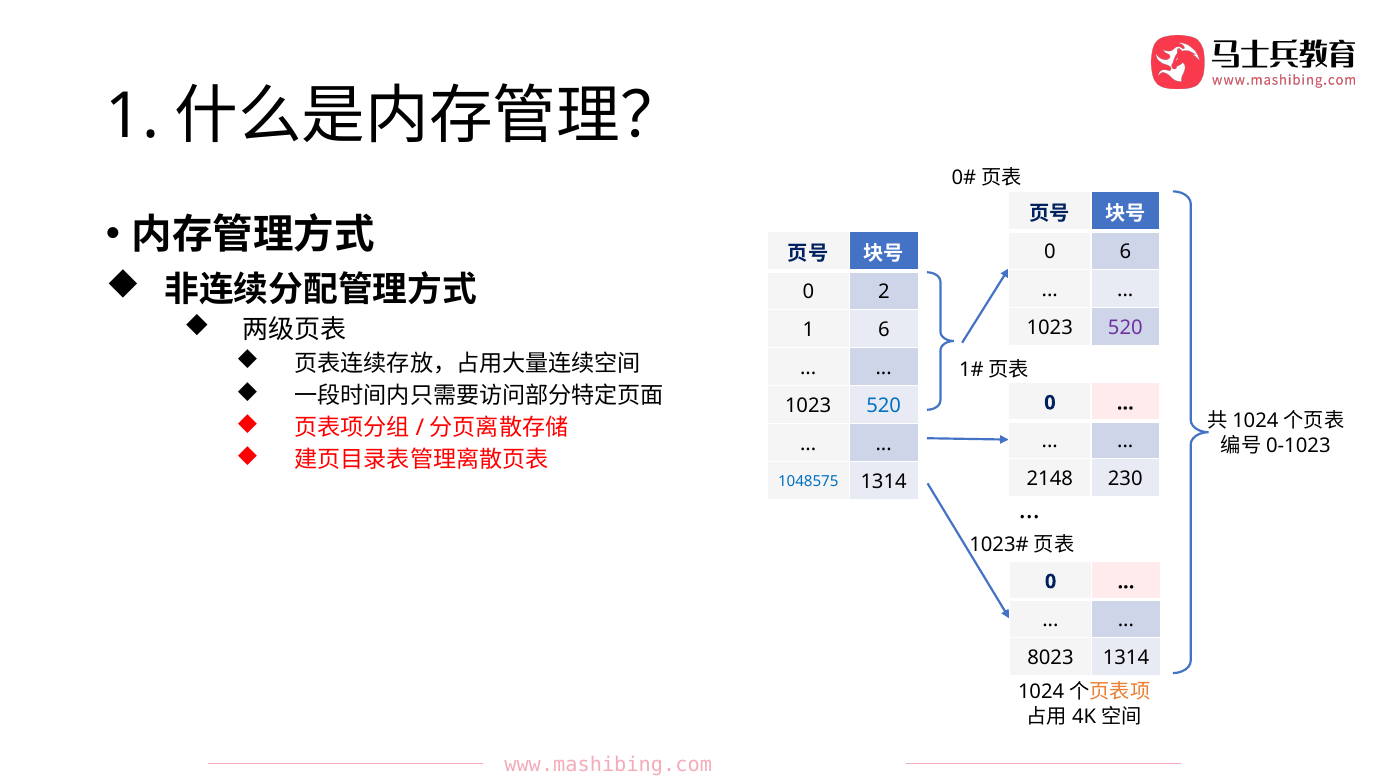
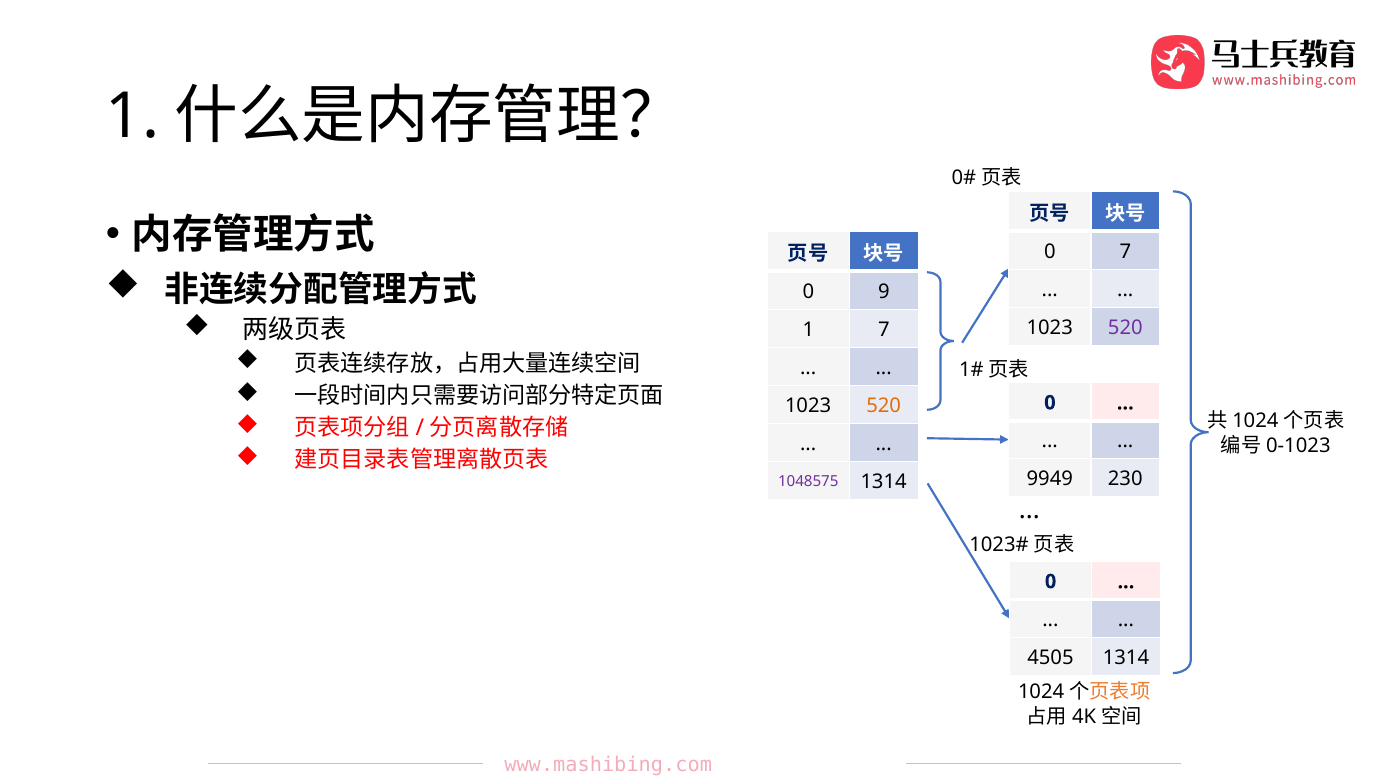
0 6: 6 -> 7 (1125, 252)
2: 2 -> 9 (884, 292)
1 6: 6 -> 7 (884, 330)
520 colour: blue -> orange (884, 406)
2148: 2148 -> 9949 (1050, 479)
1048575 colour: blue -> purple (808, 482)
8023: 8023 -> 4505 (1050, 658)
